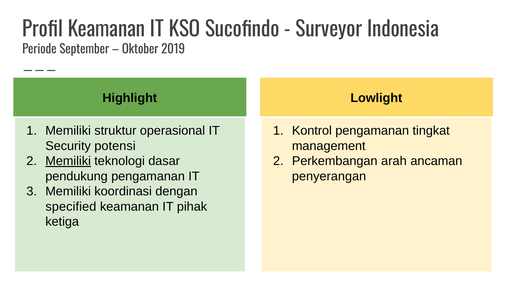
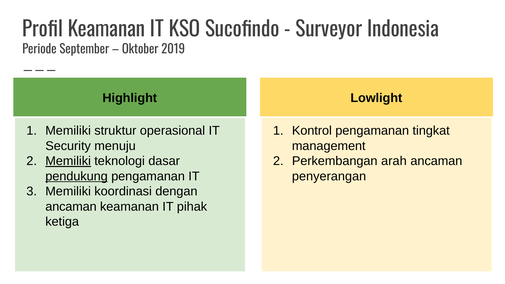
potensi: potensi -> menuju (115, 146)
pendukung underline: none -> present (77, 176)
specified: specified -> ancaman (71, 207)
